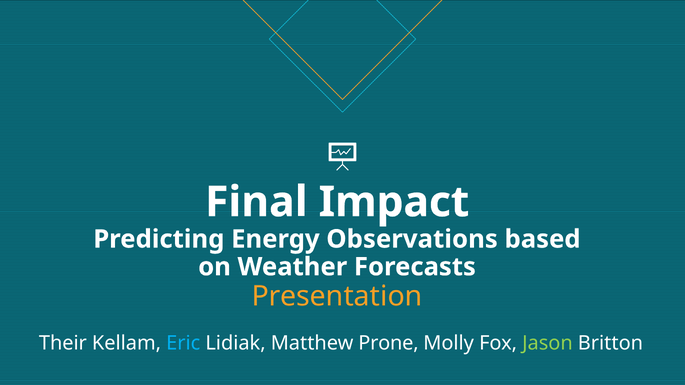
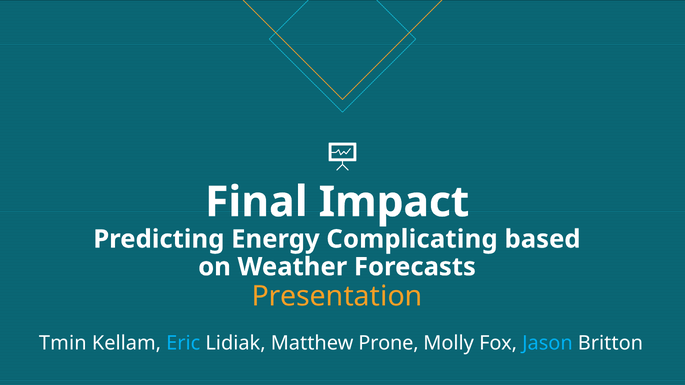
Observations: Observations -> Complicating (412, 239)
Their: Their -> Tmin (63, 344)
Jason colour: light green -> light blue (547, 344)
